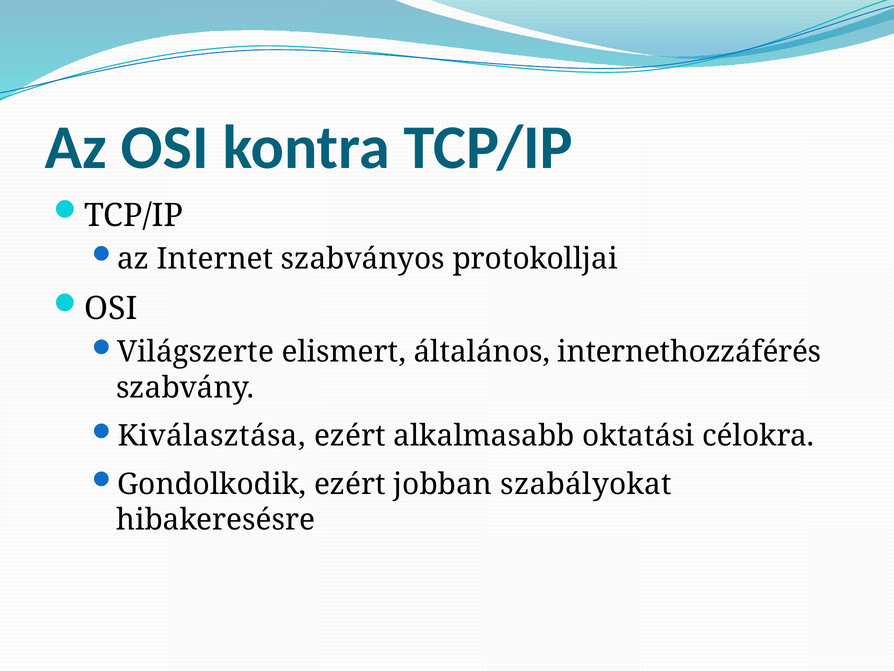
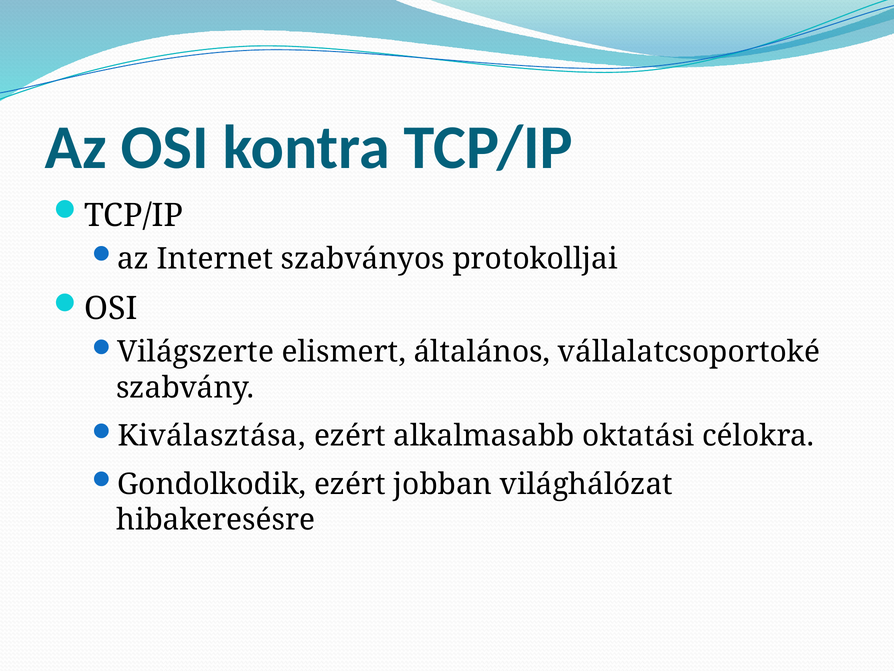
internethozzáférés: internethozzáférés -> vállalatcsoportoké (689, 352)
szabályokat: szabályokat -> világhálózat (586, 484)
